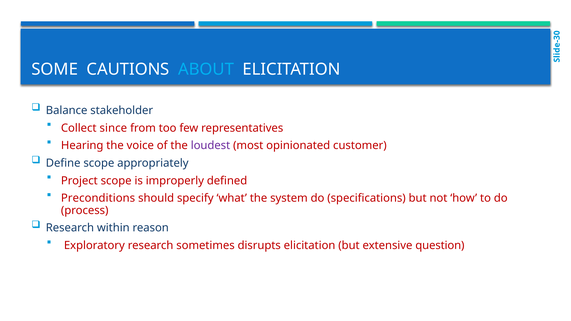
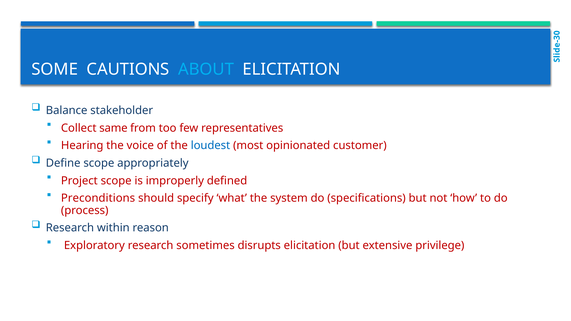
since: since -> same (113, 128)
loudest colour: purple -> blue (210, 146)
question: question -> privilege (440, 246)
